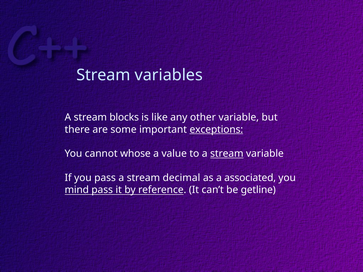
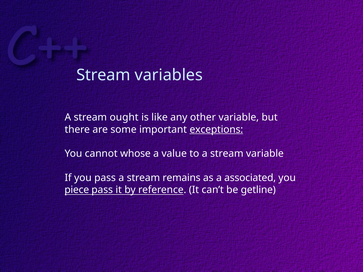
blocks: blocks -> ought (124, 117)
stream underline: present -> none (227, 154)
decimal: decimal -> remains (182, 178)
mind: mind -> piece (77, 190)
